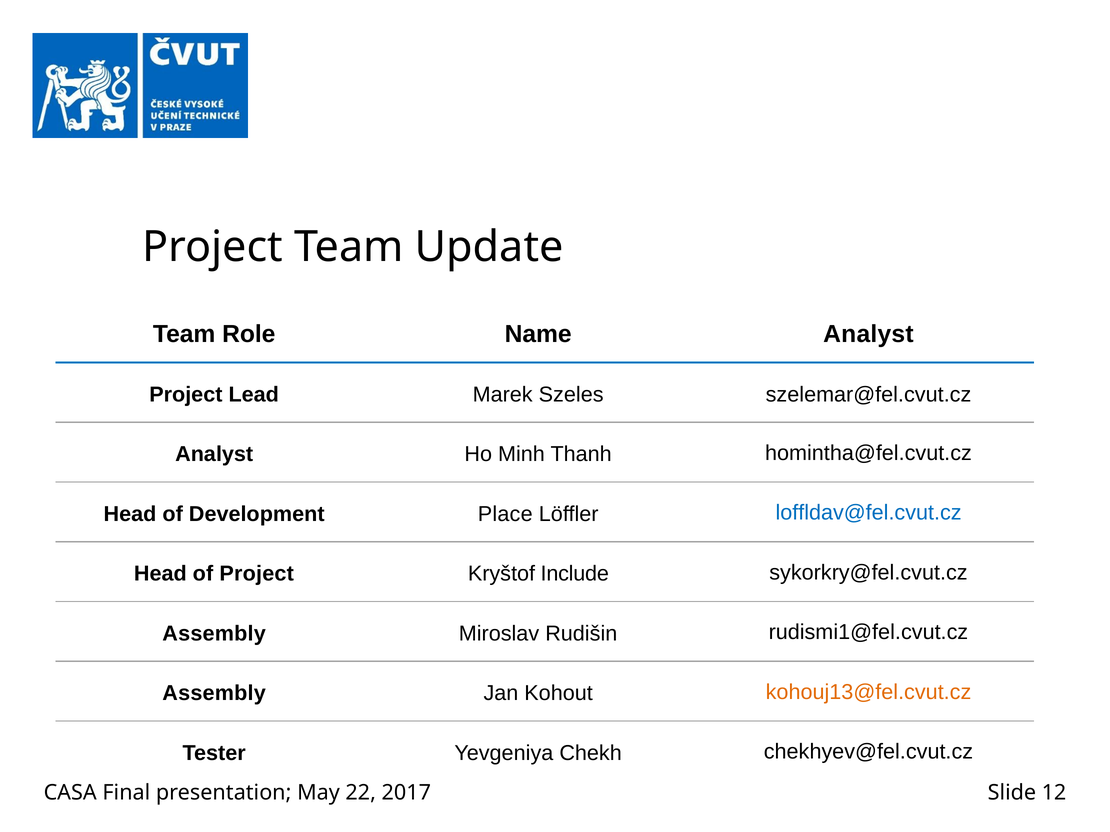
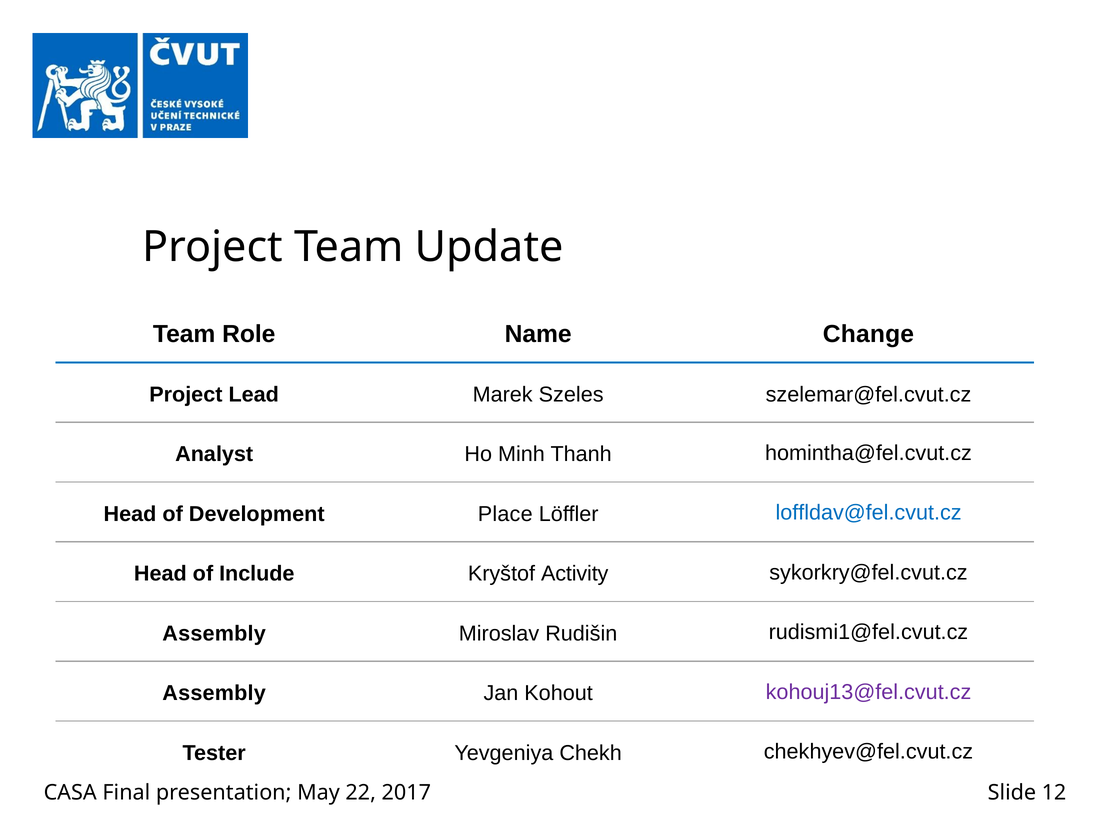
Name Analyst: Analyst -> Change (868, 334)
of Project: Project -> Include (257, 574)
Include: Include -> Activity (575, 574)
kohouj13@fel.cvut.cz colour: orange -> purple (869, 692)
